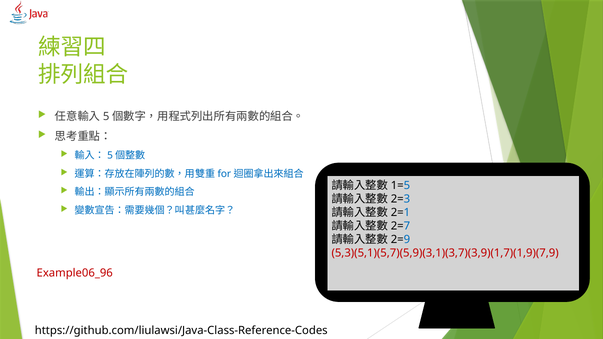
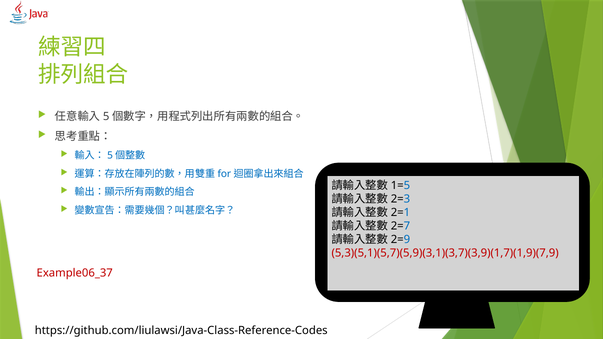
Example06_96: Example06_96 -> Example06_37 (75, 273)
